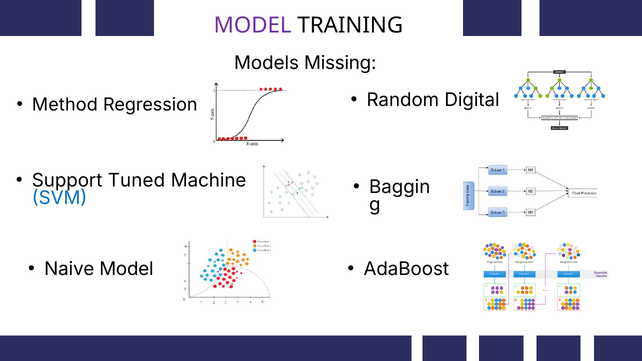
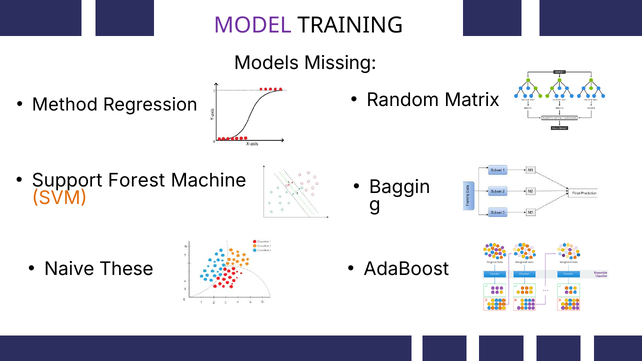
Digital: Digital -> Matrix (472, 100)
Tuned: Tuned -> Forest (137, 181)
SVM colour: blue -> orange (60, 198)
Naive Model: Model -> These (126, 269)
